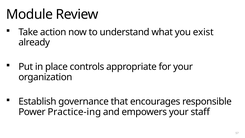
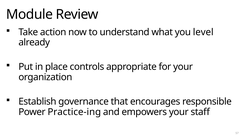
exist: exist -> level (203, 32)
